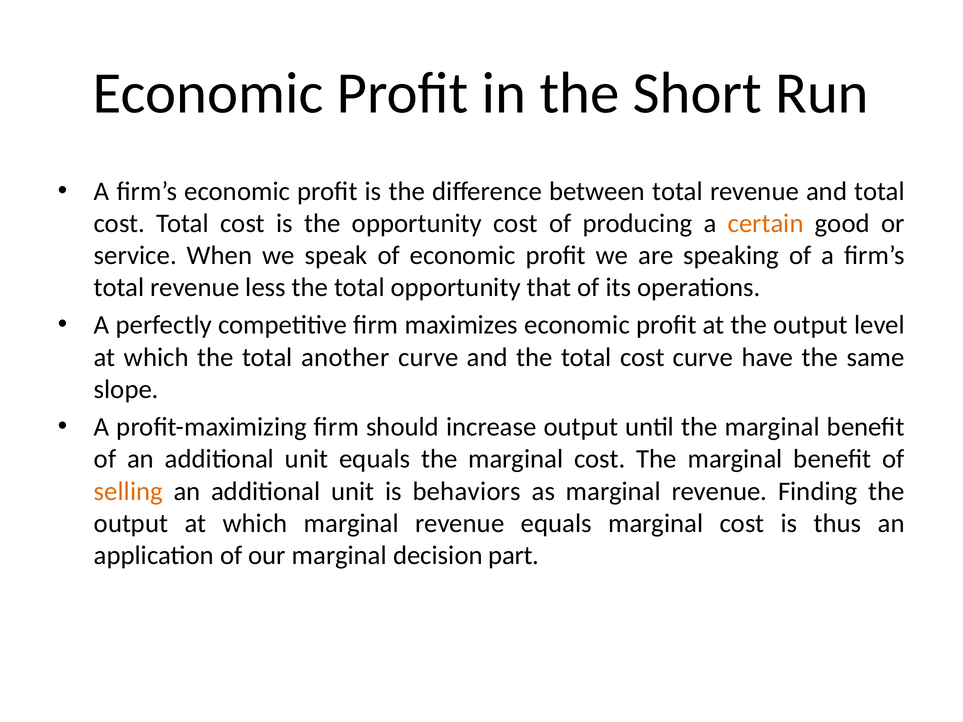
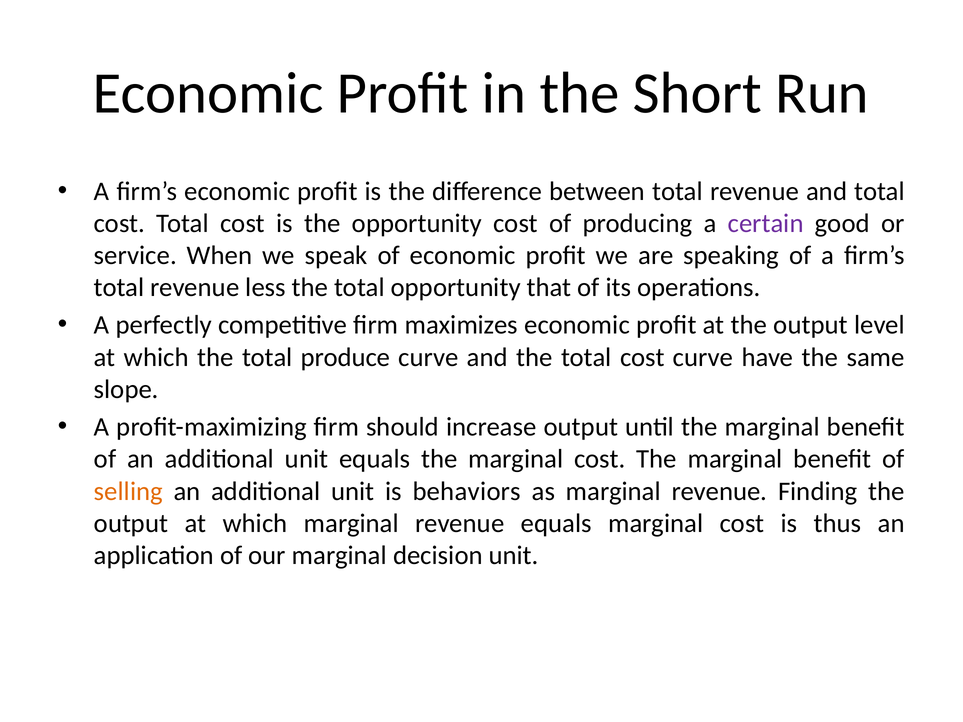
certain colour: orange -> purple (766, 223)
another: another -> produce (345, 357)
decision part: part -> unit (514, 556)
